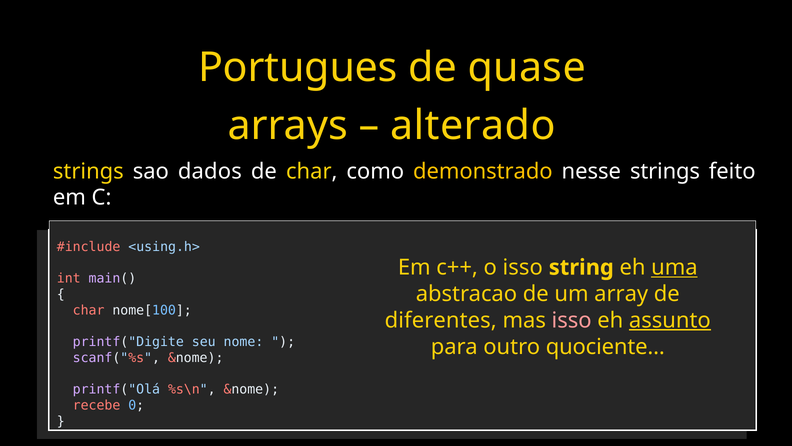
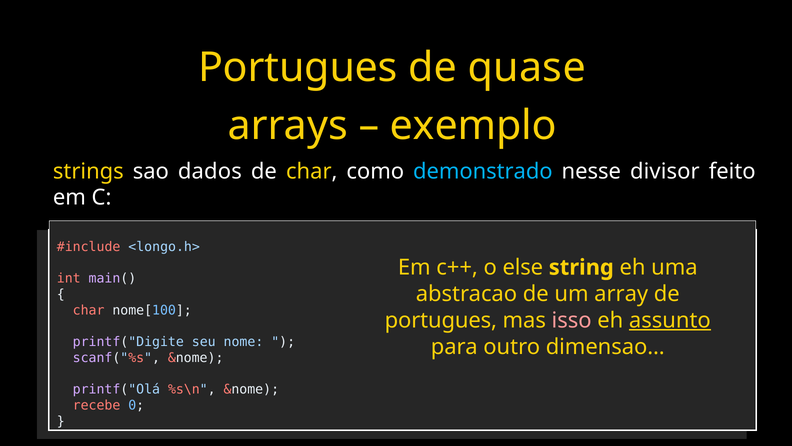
alterado: alterado -> exemplo (473, 125)
demonstrado colour: yellow -> light blue (483, 171)
nesse strings: strings -> divisor (665, 171)
<using.h>: <using.h> -> <longo.h> (164, 247)
o isso: isso -> else (523, 267)
uma underline: present -> none (674, 267)
diferentes: diferentes -> portugues (441, 320)
quociente…: quociente… -> dimensao… (605, 346)
